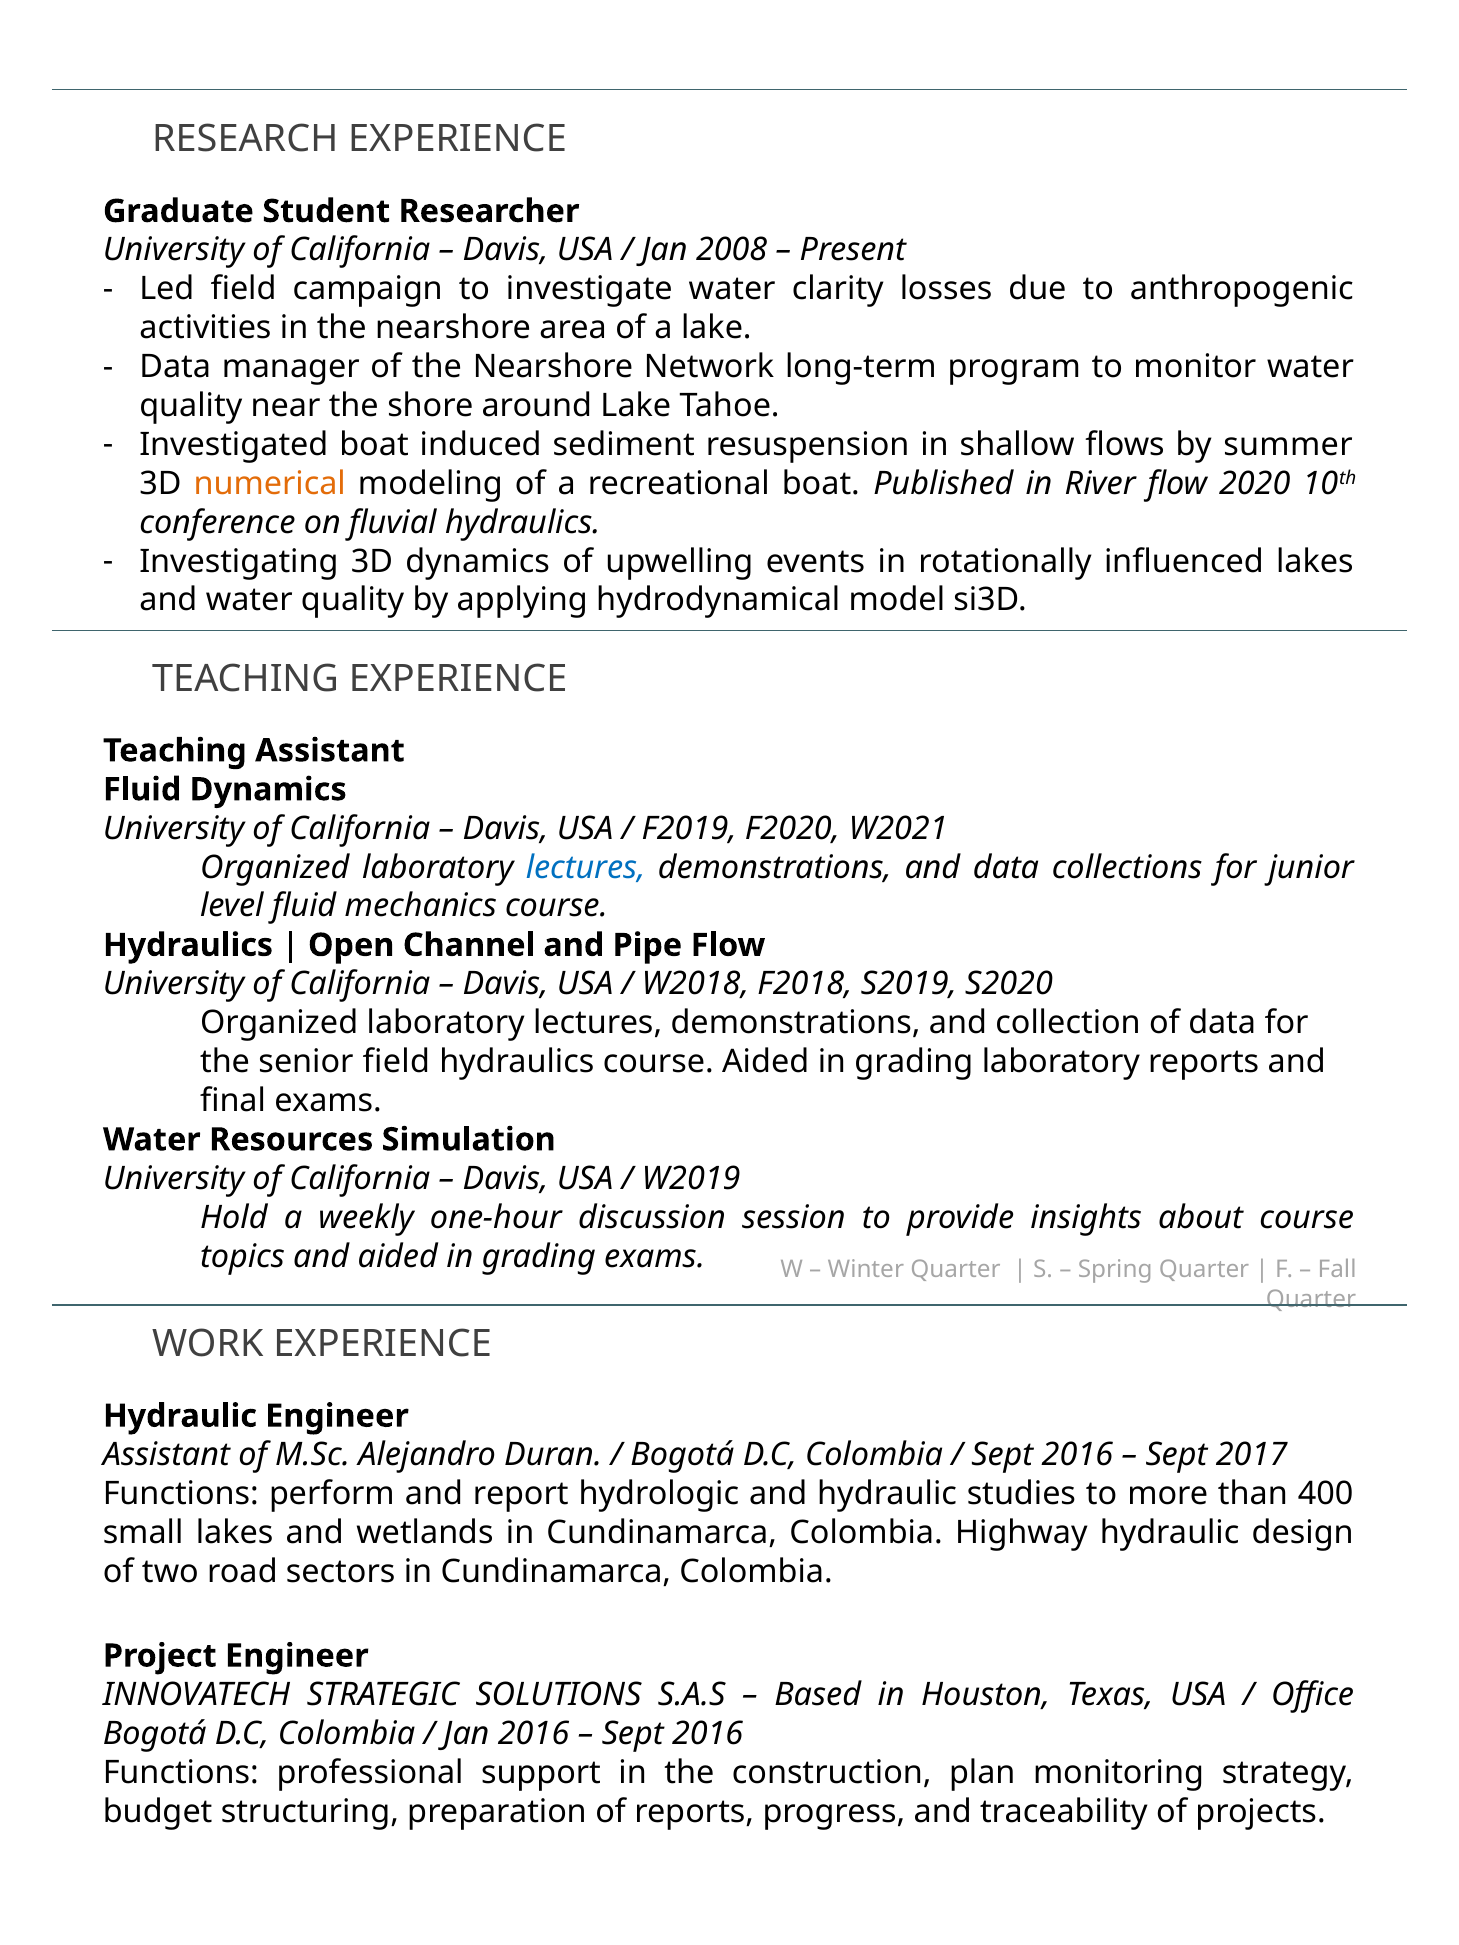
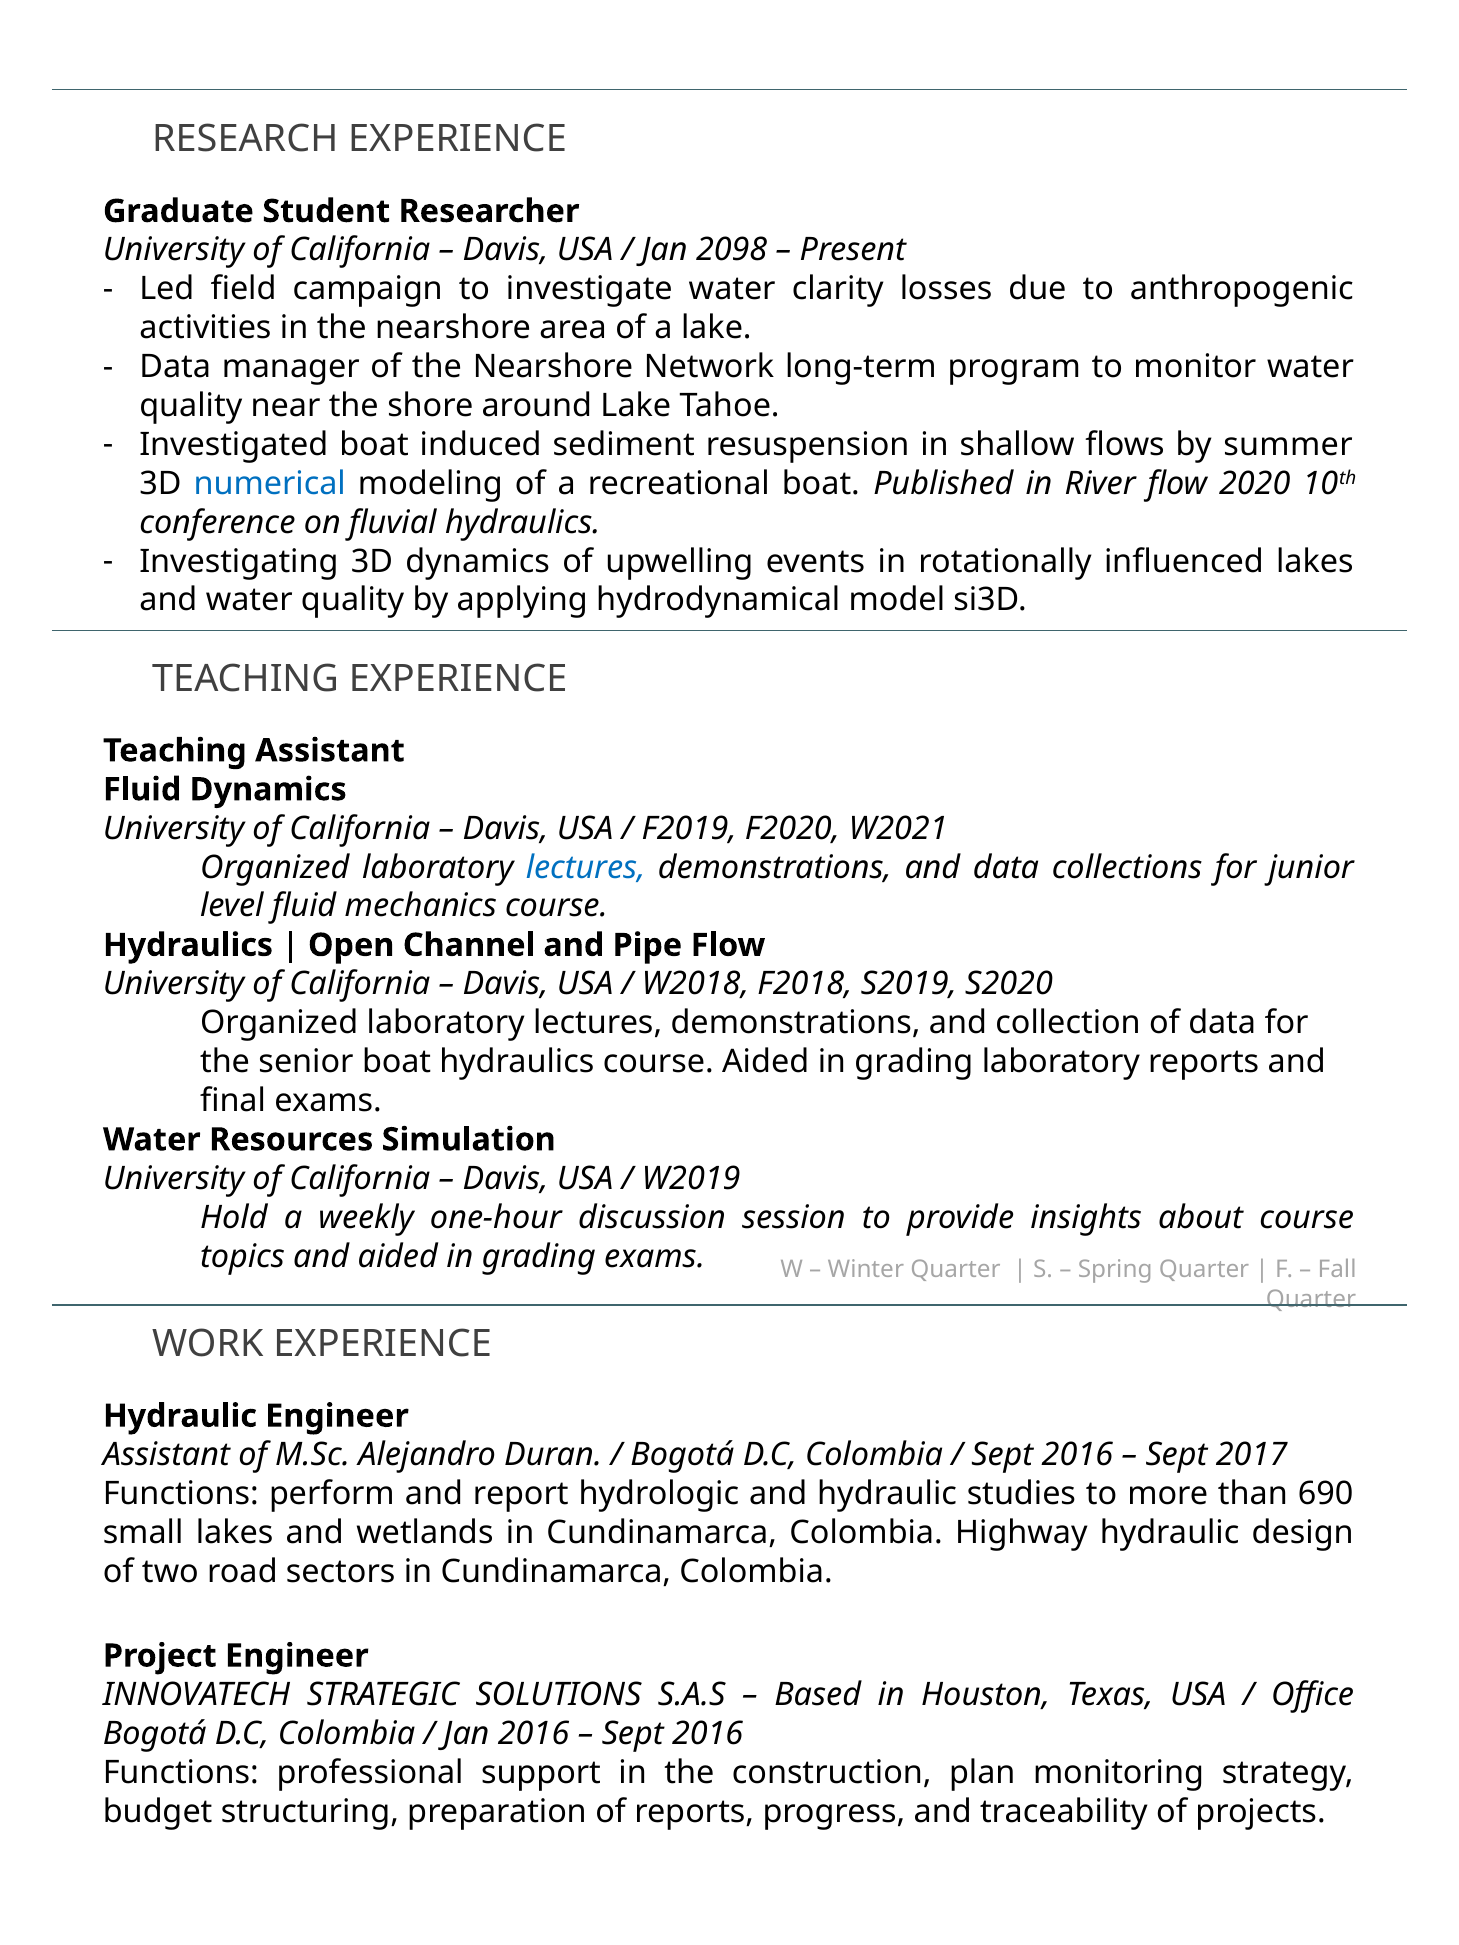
2008: 2008 -> 2098 (732, 250)
numerical colour: orange -> blue (270, 484)
senior field: field -> boat (397, 1062)
400: 400 -> 690 (1326, 1494)
